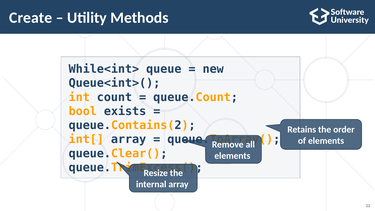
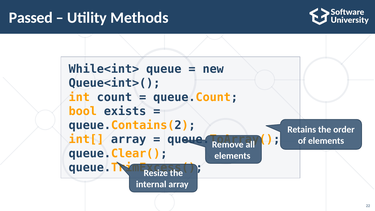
Create: Create -> Passed (31, 18)
